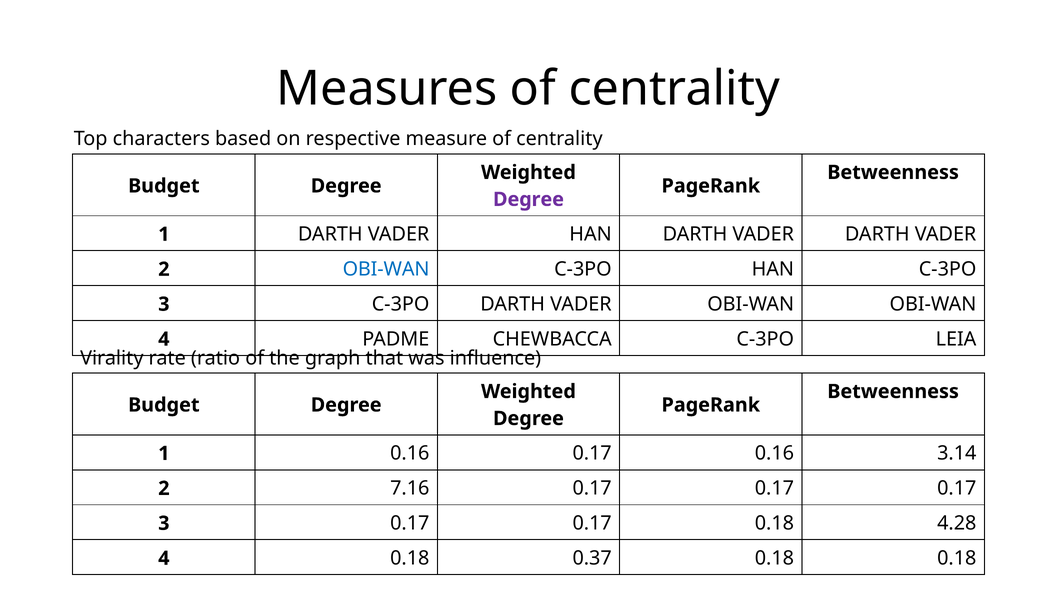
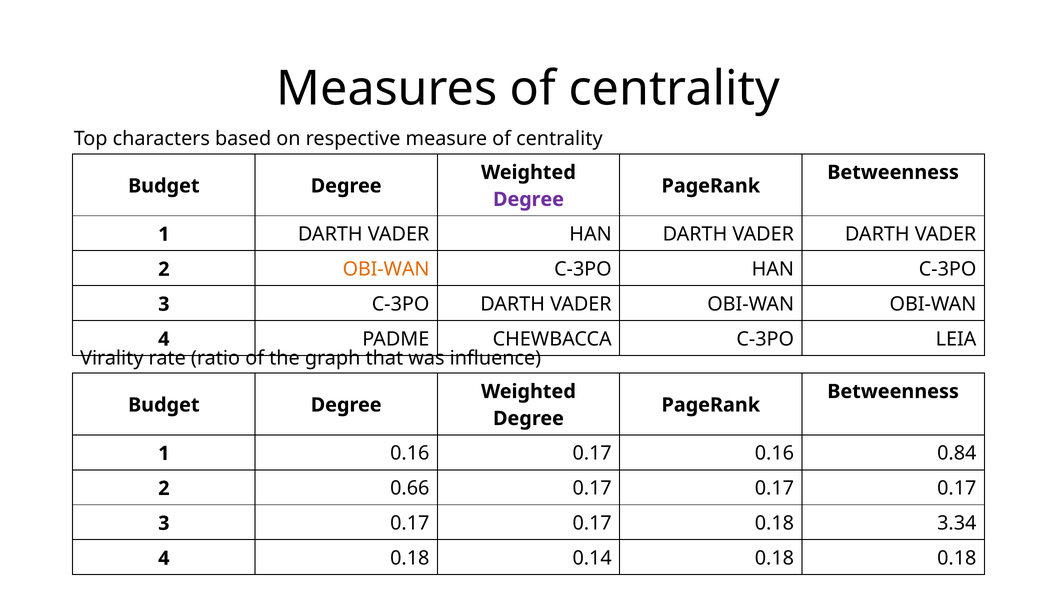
OBI-WAN colour: blue -> orange (386, 269)
3.14: 3.14 -> 0.84 (957, 453)
7.16: 7.16 -> 0.66 (410, 488)
4.28: 4.28 -> 3.34 (957, 523)
0.37: 0.37 -> 0.14 (592, 558)
